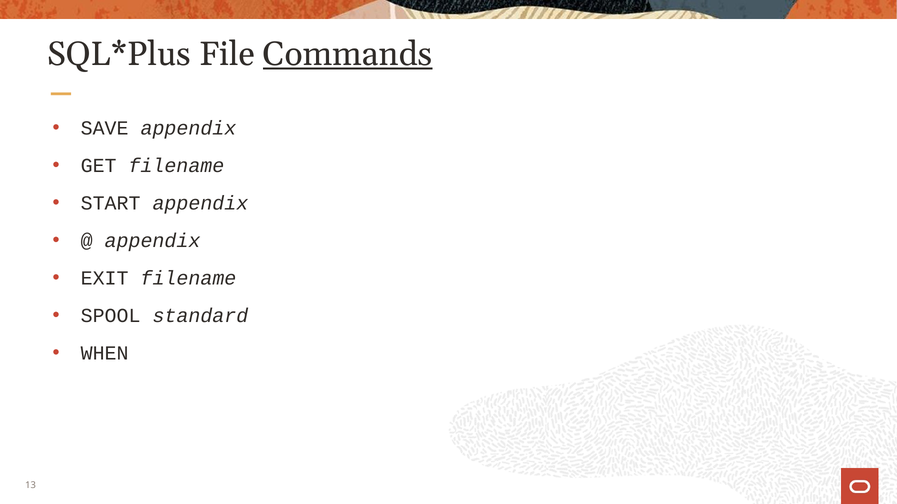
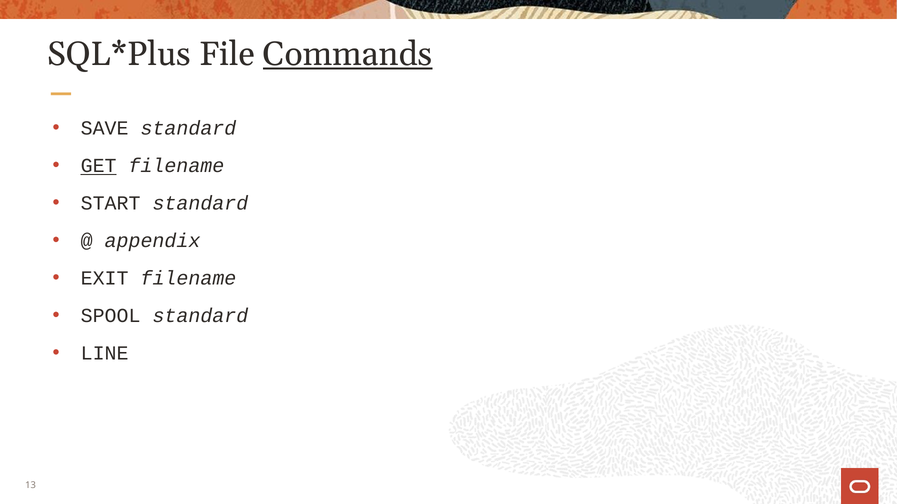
SAVE appendix: appendix -> standard (188, 128)
GET underline: none -> present (99, 166)
START appendix: appendix -> standard (200, 204)
WHEN: WHEN -> LINE (105, 354)
